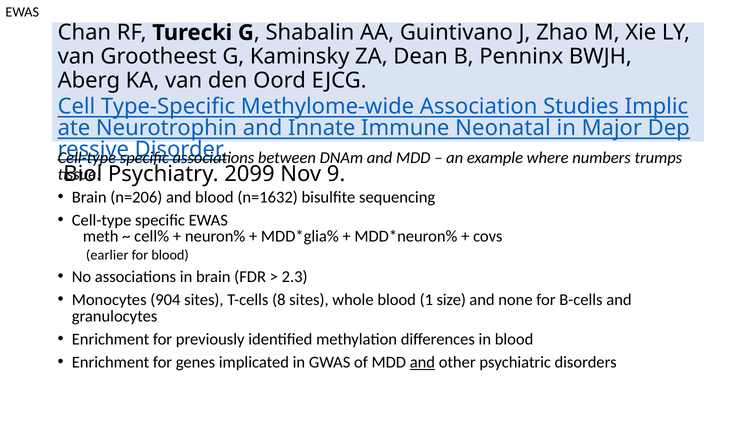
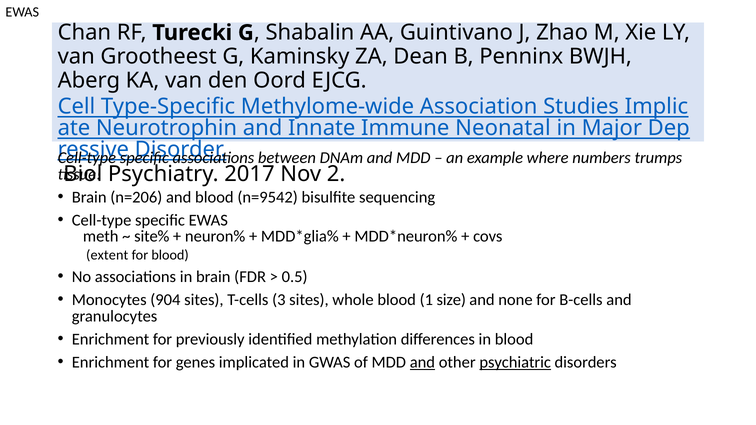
2099: 2099 -> 2017 (249, 174)
9: 9 -> 2 (336, 174)
n=1632: n=1632 -> n=9542 (268, 197)
cell%: cell% -> site% (152, 237)
earlier: earlier -> extent (107, 255)
2.3: 2.3 -> 0.5 (295, 277)
8: 8 -> 3 (279, 300)
psychiatric underline: none -> present (515, 363)
